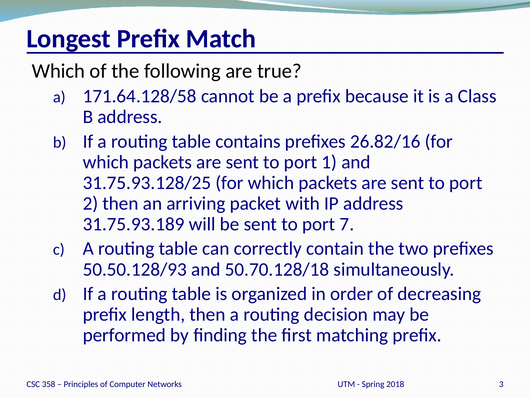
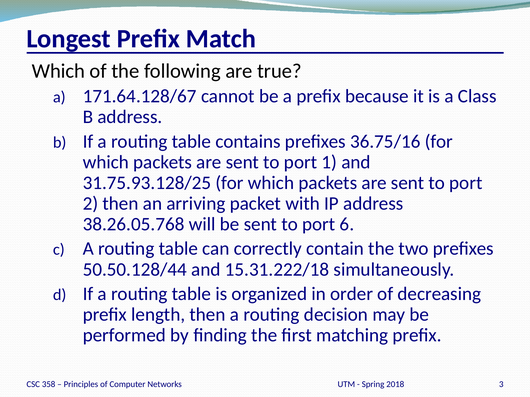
171.64.128/58: 171.64.128/58 -> 171.64.128/67 (140, 96)
26.82/16: 26.82/16 -> 36.75/16 (385, 142)
31.75.93.189: 31.75.93.189 -> 38.26.05.768 (134, 224)
7: 7 -> 6 (347, 224)
50.50.128/93: 50.50.128/93 -> 50.50.128/44 (135, 270)
50.70.128/18: 50.70.128/18 -> 15.31.222/18 (277, 270)
